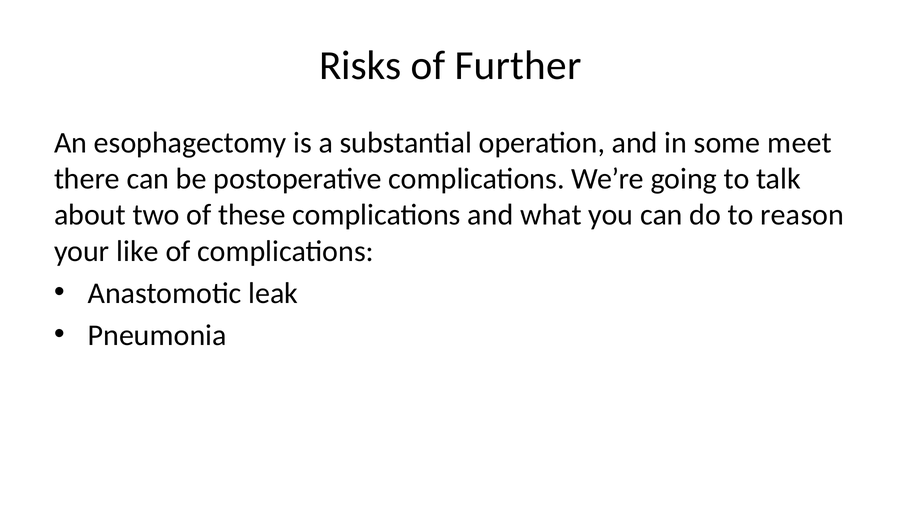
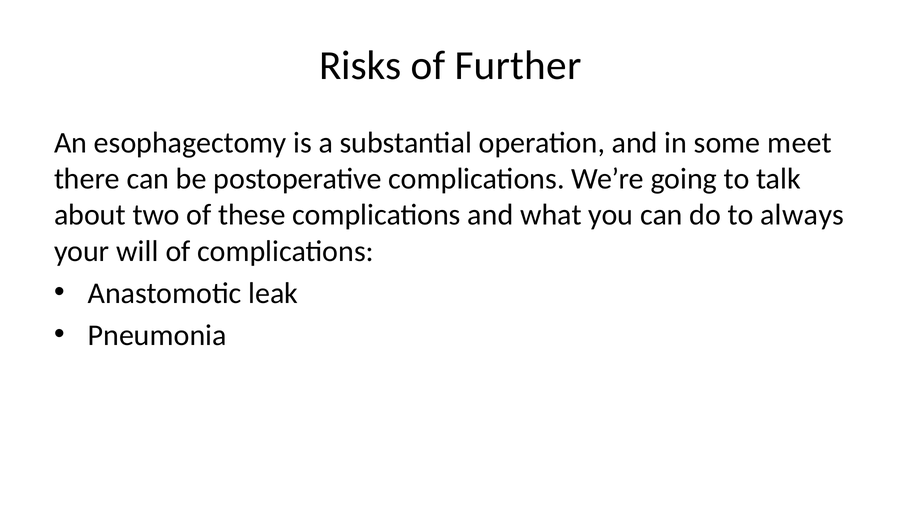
reason: reason -> always (802, 215)
like: like -> will (137, 251)
